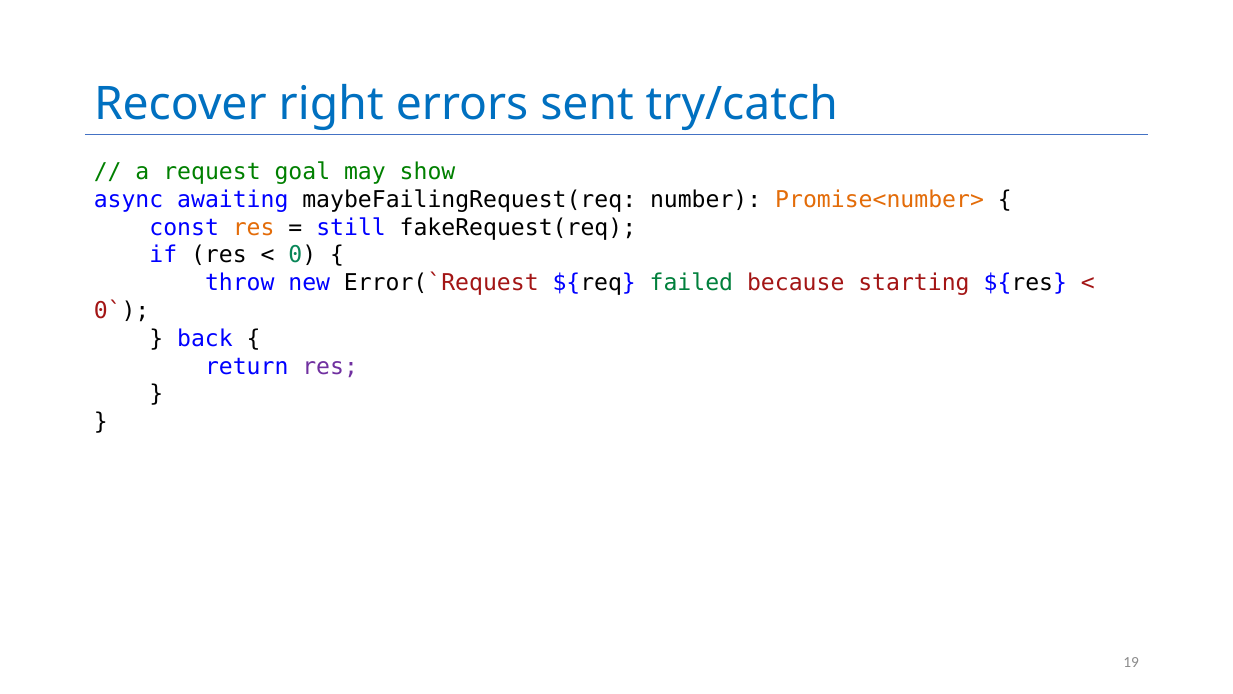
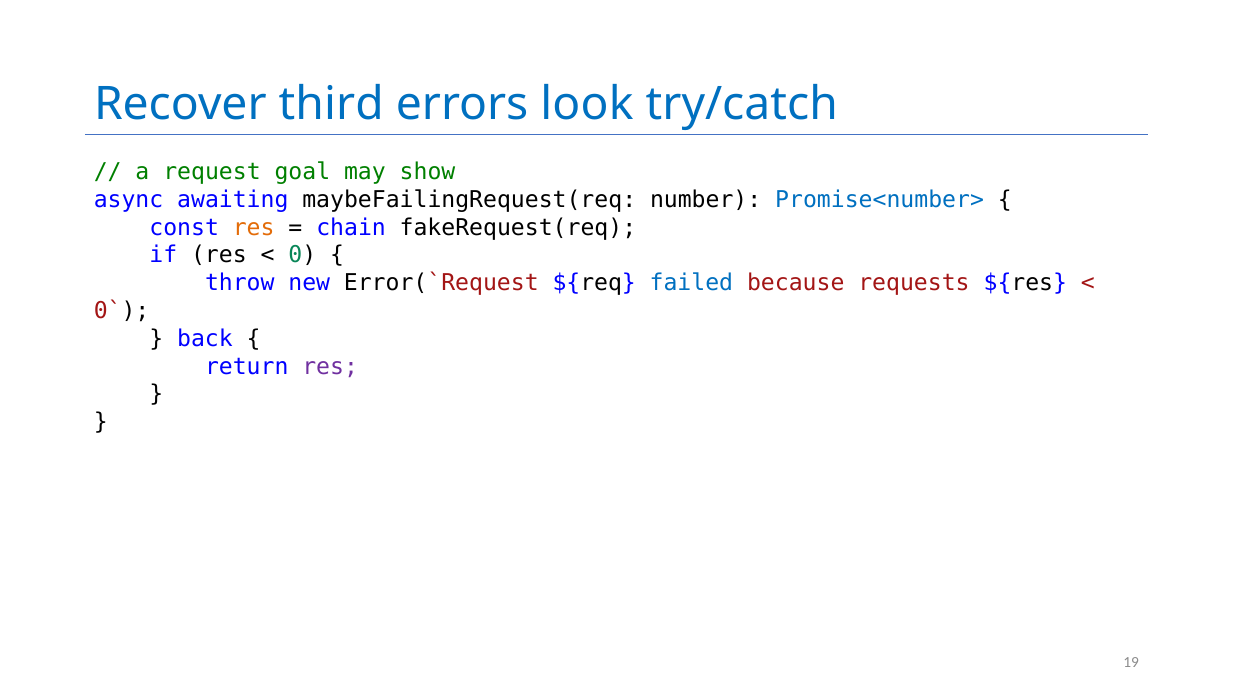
right: right -> third (331, 104)
sent: sent -> look (587, 104)
Promise<number> colour: orange -> blue (880, 200)
still: still -> chain (351, 227)
failed colour: green -> blue (691, 283)
starting: starting -> requests (914, 283)
